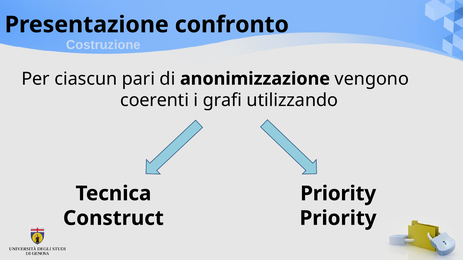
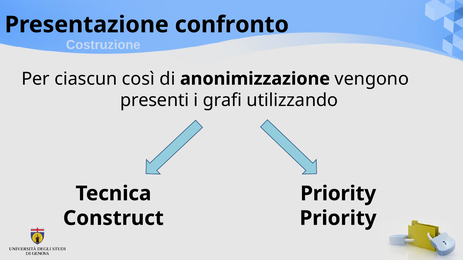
pari: pari -> così (138, 79)
coerenti: coerenti -> presenti (155, 100)
